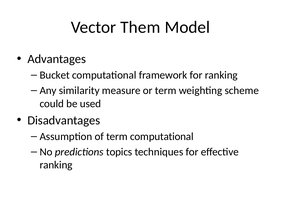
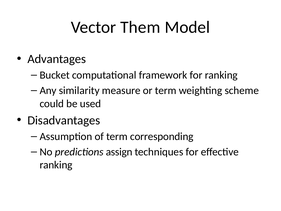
term computational: computational -> corresponding (162, 136)
topics: topics -> assign (119, 152)
